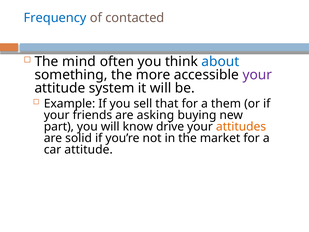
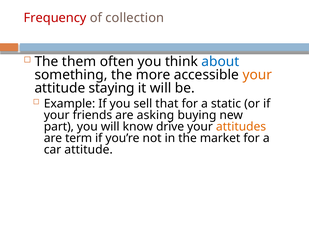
Frequency colour: blue -> red (55, 18)
contacted: contacted -> collection (135, 18)
mind: mind -> them (79, 62)
your colour: purple -> orange (257, 75)
system: system -> staying (112, 88)
them: them -> static (226, 103)
solid: solid -> term (79, 138)
